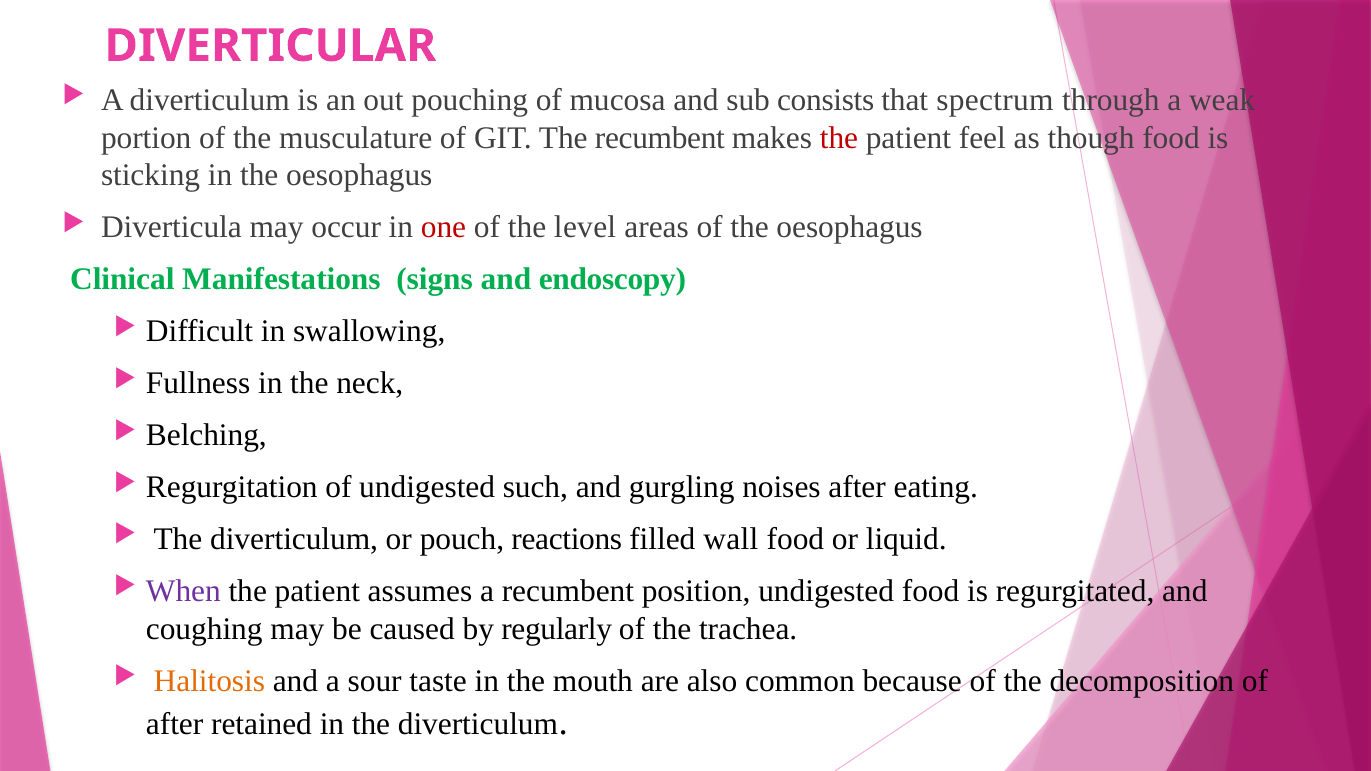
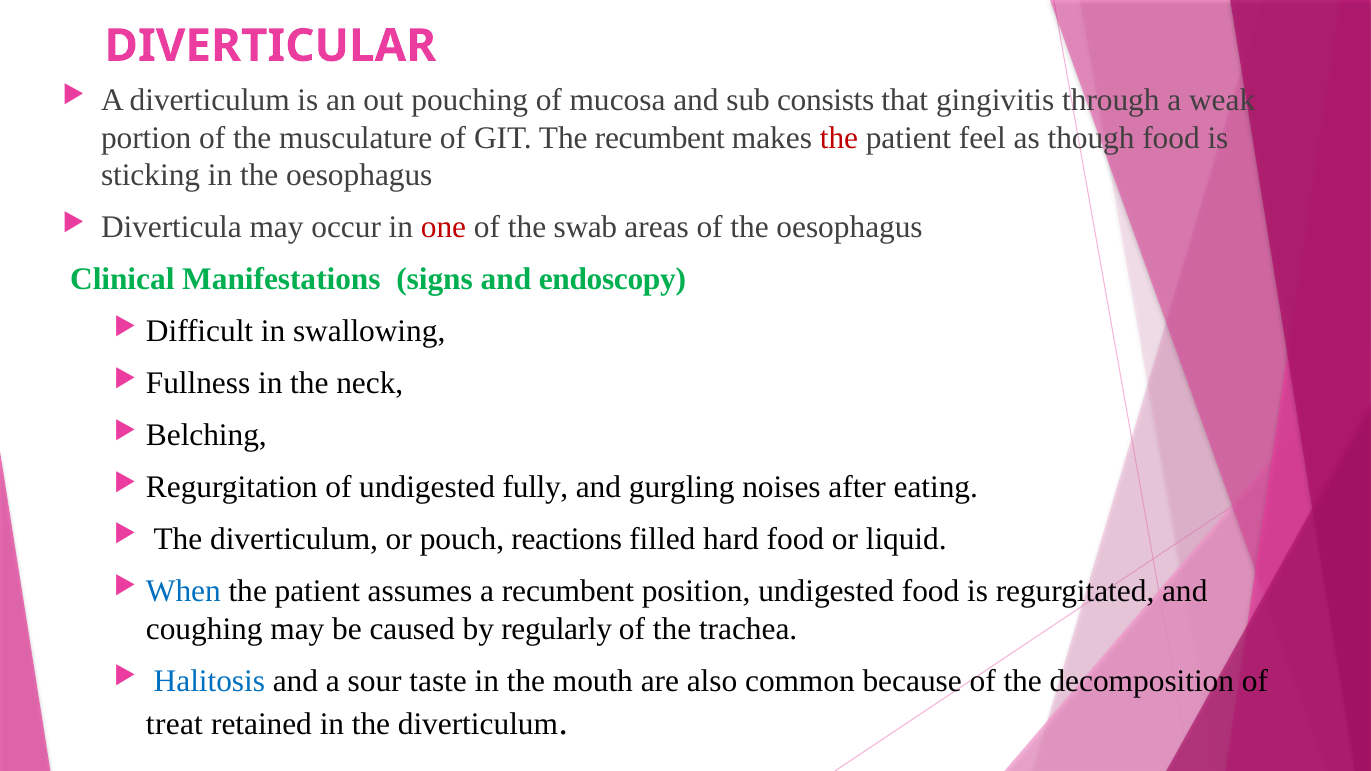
spectrum: spectrum -> gingivitis (995, 100)
level: level -> swab (585, 227)
such: such -> fully (536, 487)
wall: wall -> hard (731, 539)
When colour: purple -> blue (183, 591)
Halitosis colour: orange -> blue (209, 681)
after: after -> treat (174, 724)
